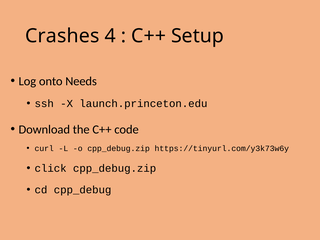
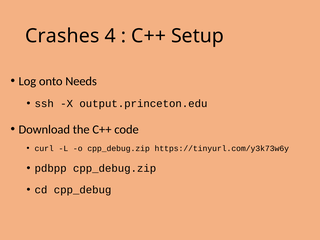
launch.princeton.edu: launch.princeton.edu -> output.princeton.edu (143, 104)
click: click -> pdbpp (51, 168)
